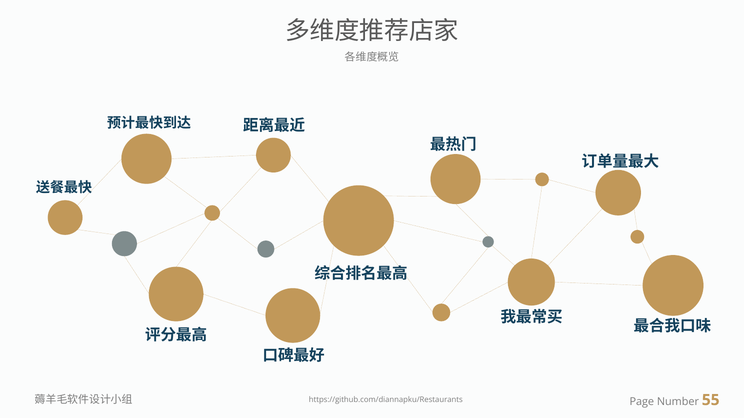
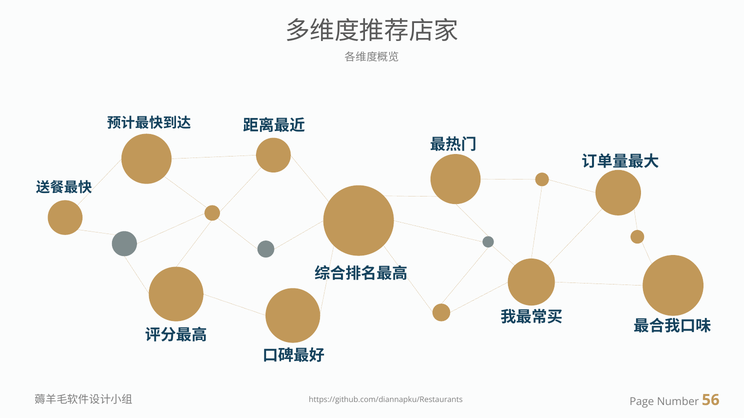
55: 55 -> 56 (711, 400)
